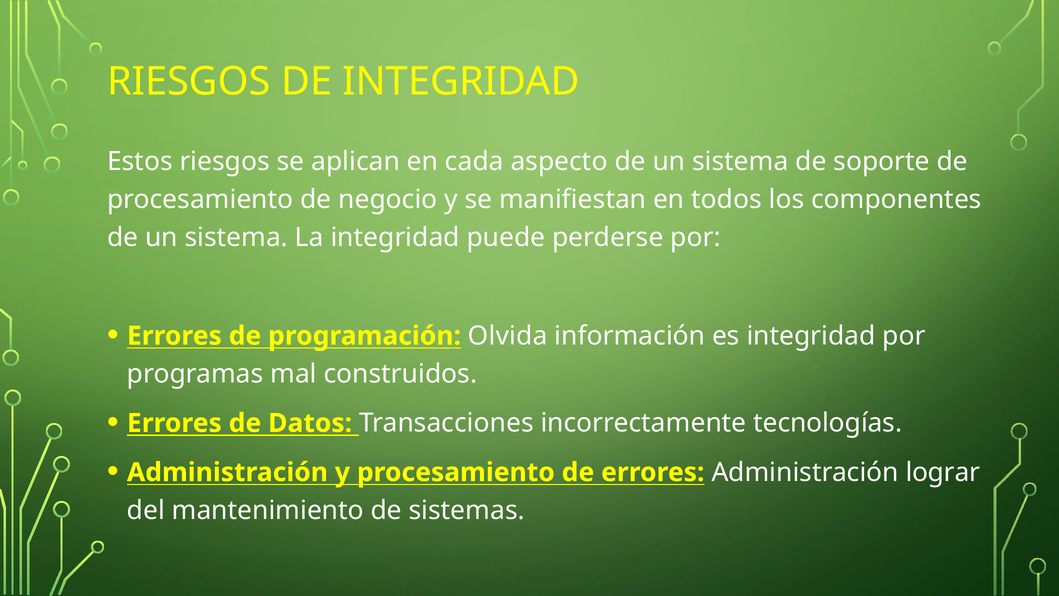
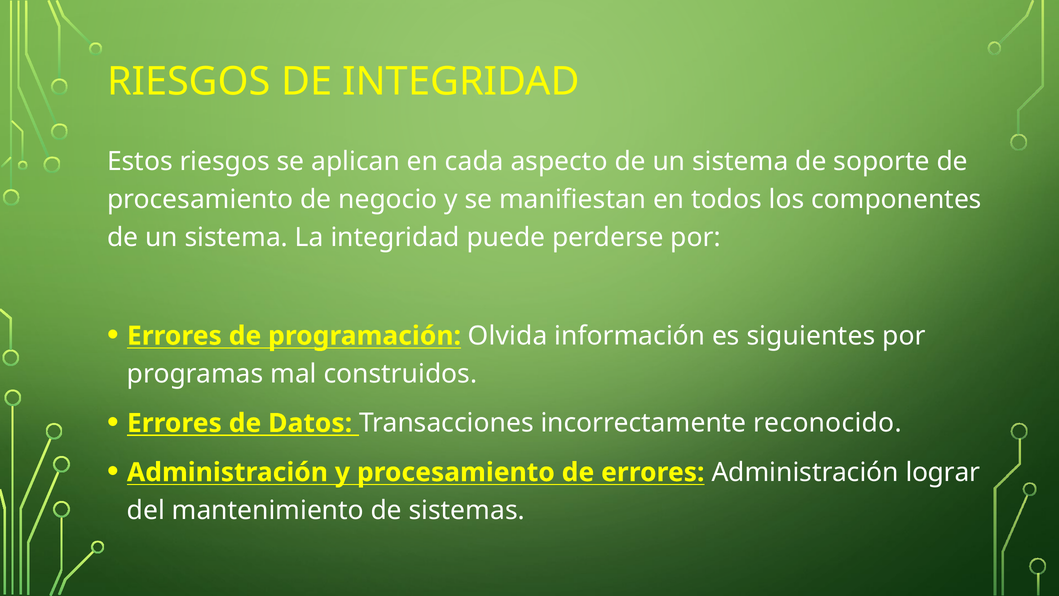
es integridad: integridad -> siguientes (811, 336)
tecnologías: tecnologías -> reconocido (827, 423)
